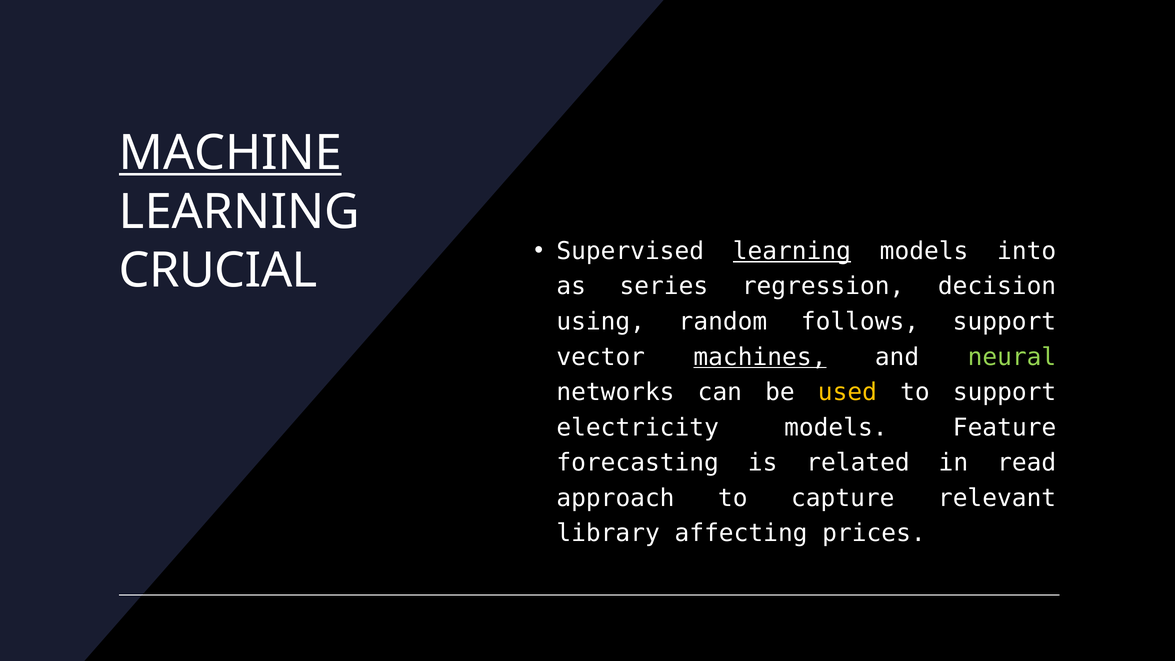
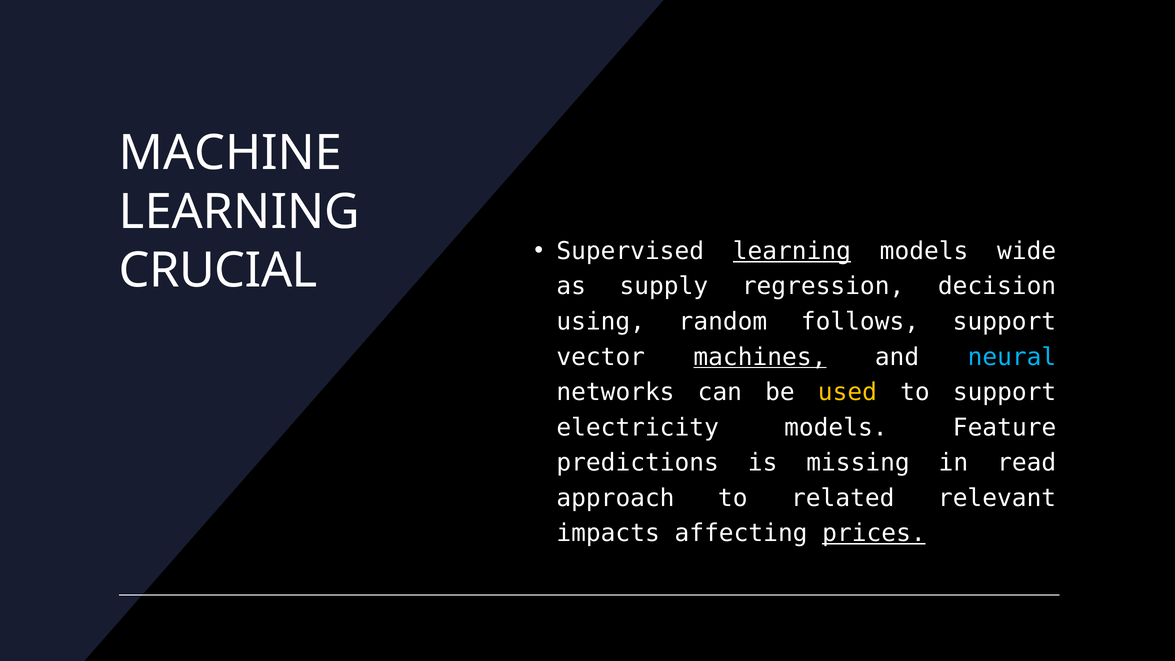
MACHINE underline: present -> none (230, 153)
into: into -> wide (1027, 251)
series: series -> supply (664, 286)
neural colour: light green -> light blue (1012, 357)
forecasting: forecasting -> predictions (638, 463)
related: related -> missing (858, 463)
capture: capture -> related (843, 498)
library: library -> impacts (608, 533)
prices underline: none -> present (874, 533)
